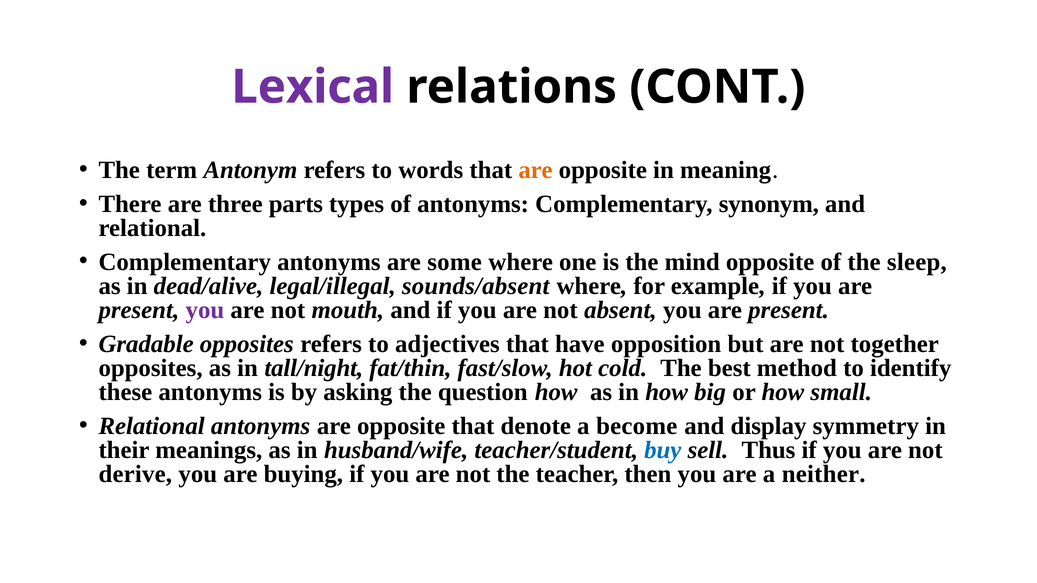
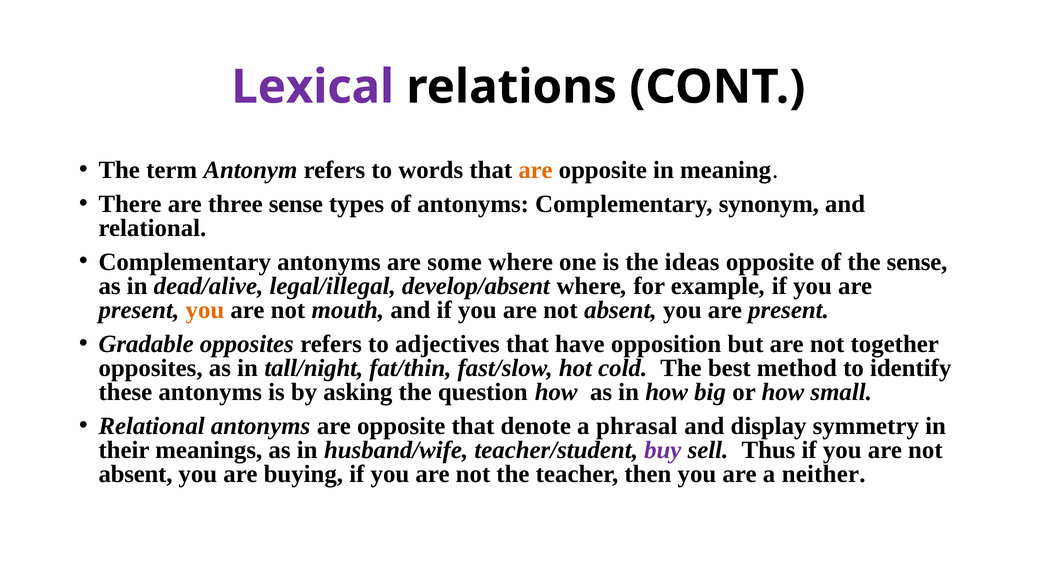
three parts: parts -> sense (296, 204)
mind: mind -> ideas (692, 262)
the sleep: sleep -> sense (917, 262)
sounds/absent: sounds/absent -> develop/absent (476, 286)
you colour: purple -> orange (205, 310)
become: become -> phrasal (637, 426)
buy colour: blue -> purple (663, 450)
derive: derive -> absent (135, 475)
